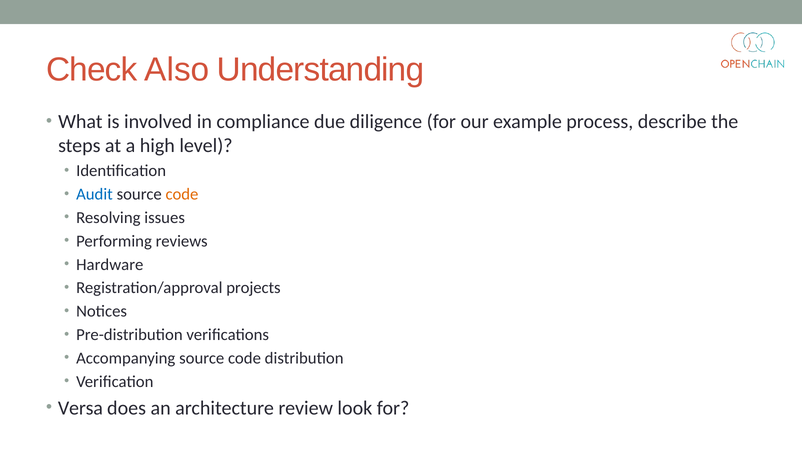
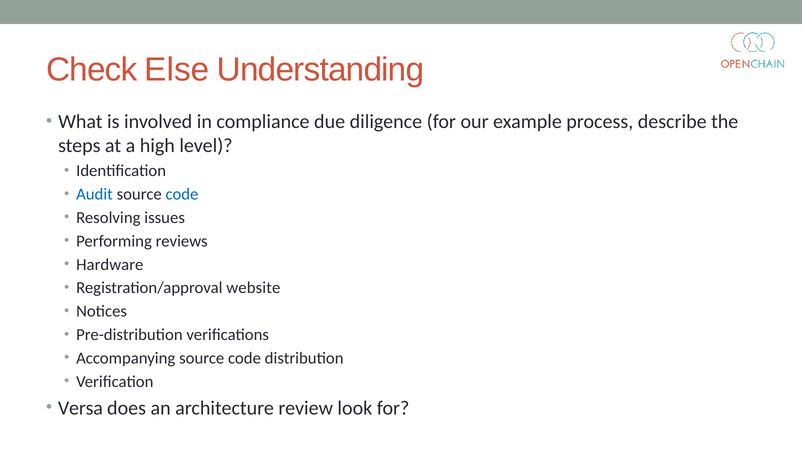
Also: Also -> Else (177, 70)
code colour: orange -> blue (182, 194)
projects: projects -> website (253, 288)
